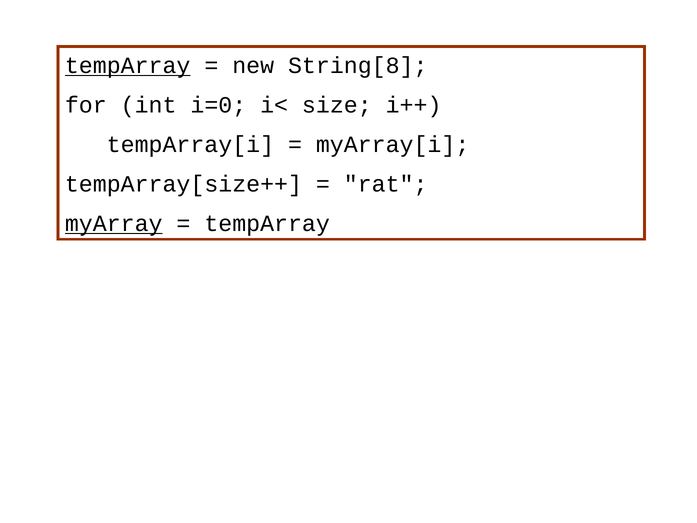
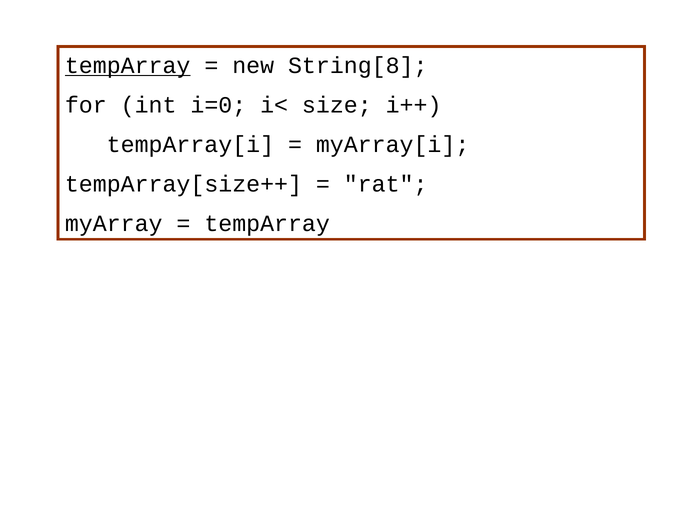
myArray underline: present -> none (114, 223)
